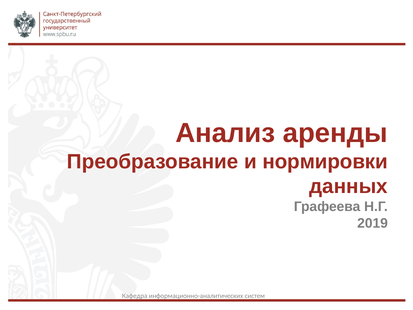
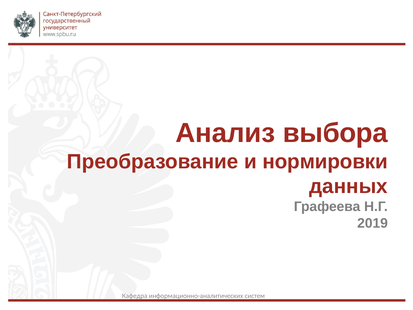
аренды: аренды -> выбора (335, 133)
